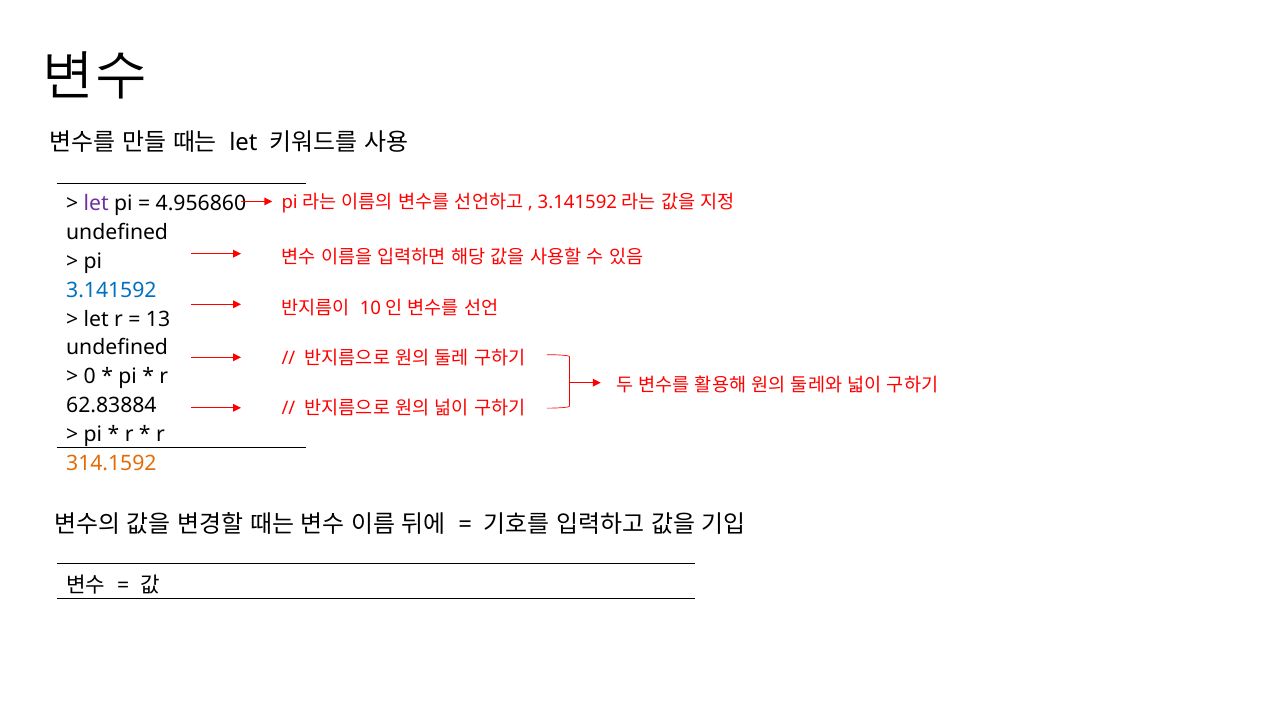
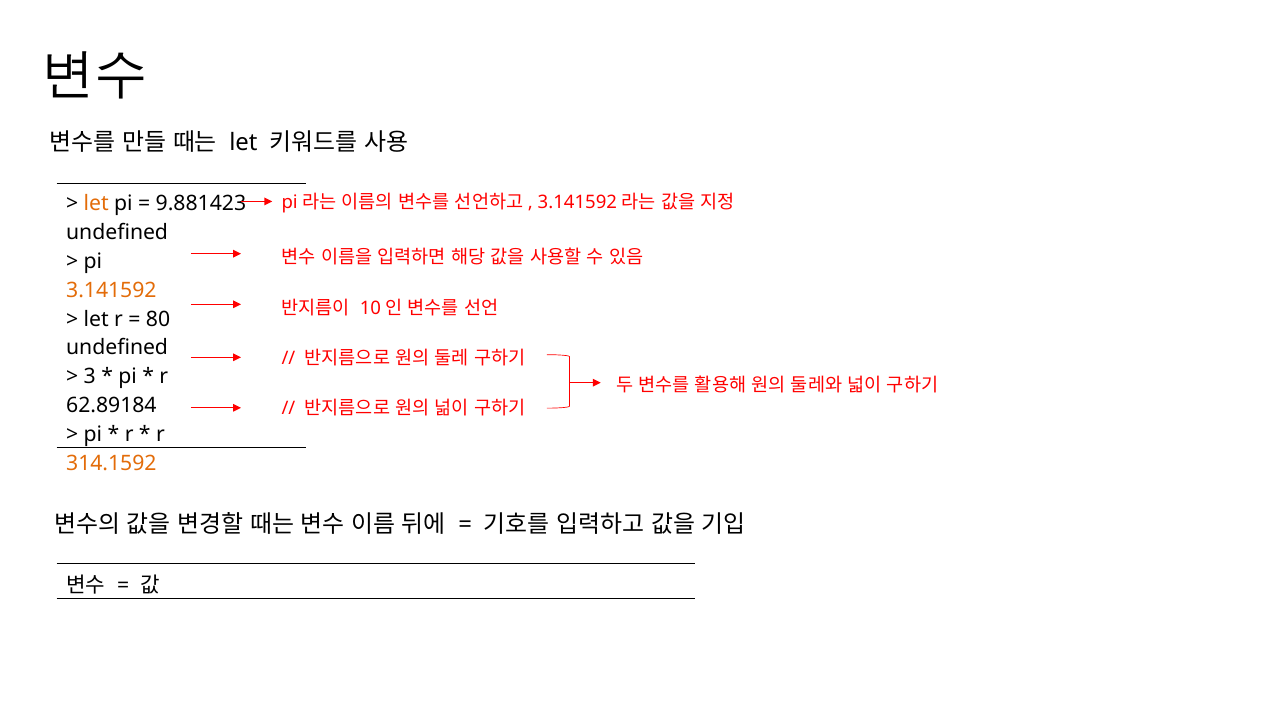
let colour: purple -> orange (96, 204)
4.956860: 4.956860 -> 9.881423 (201, 204)
3.141592 colour: blue -> orange (111, 290)
13: 13 -> 80 (158, 319)
0: 0 -> 3 (90, 377)
62.83884: 62.83884 -> 62.89184 (111, 405)
